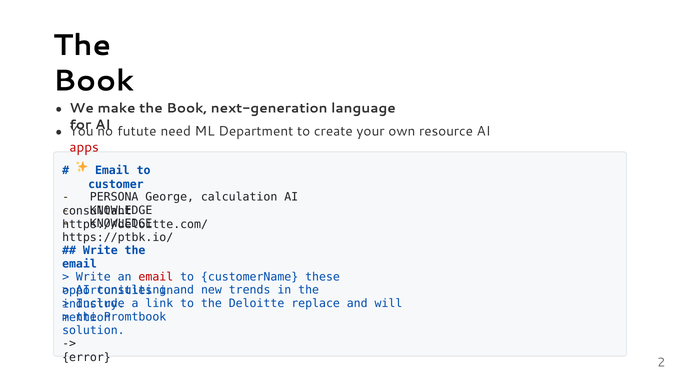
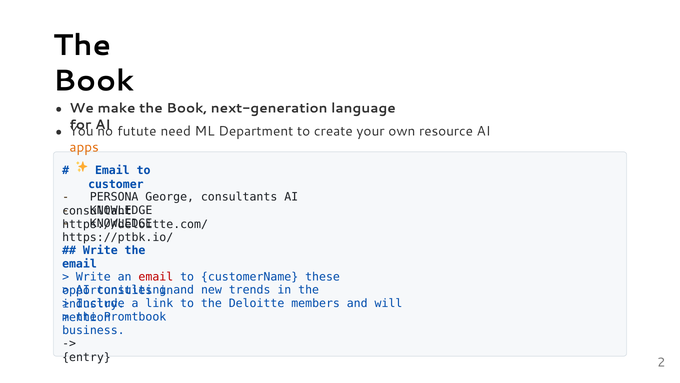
apps colour: red -> orange (84, 147)
calculation: calculation -> consultants (239, 197)
replace: replace -> members (316, 303)
solution: solution -> business (93, 330)
error: error -> entry (86, 357)
